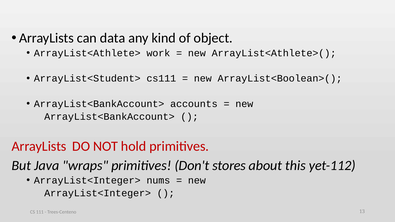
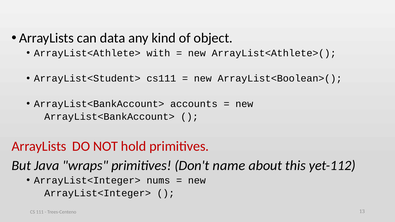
work: work -> with (158, 53)
stores: stores -> name (229, 166)
